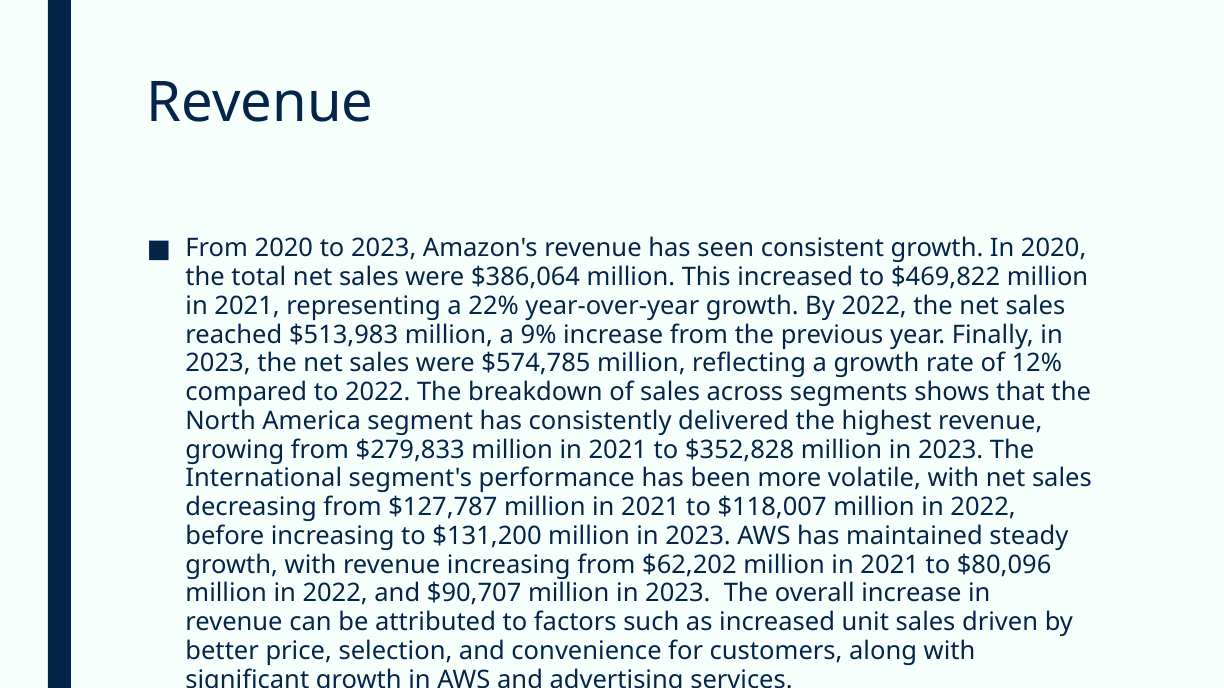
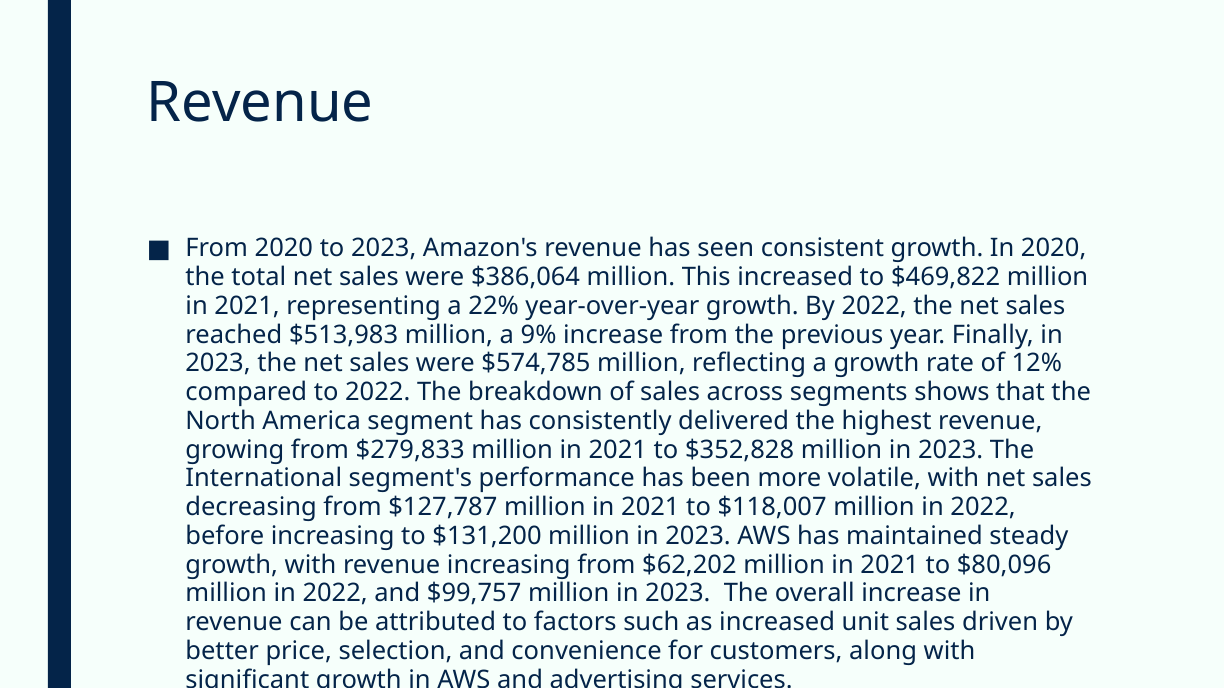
$90,707: $90,707 -> $99,757 (474, 594)
